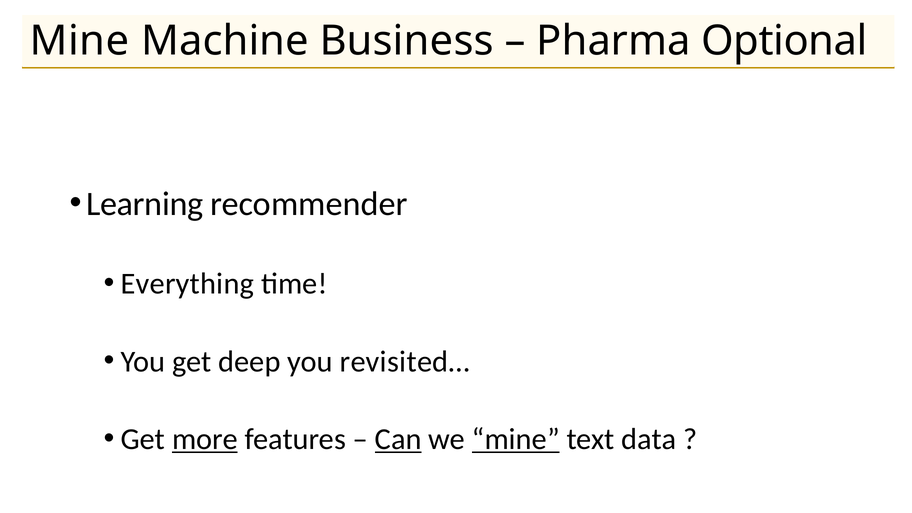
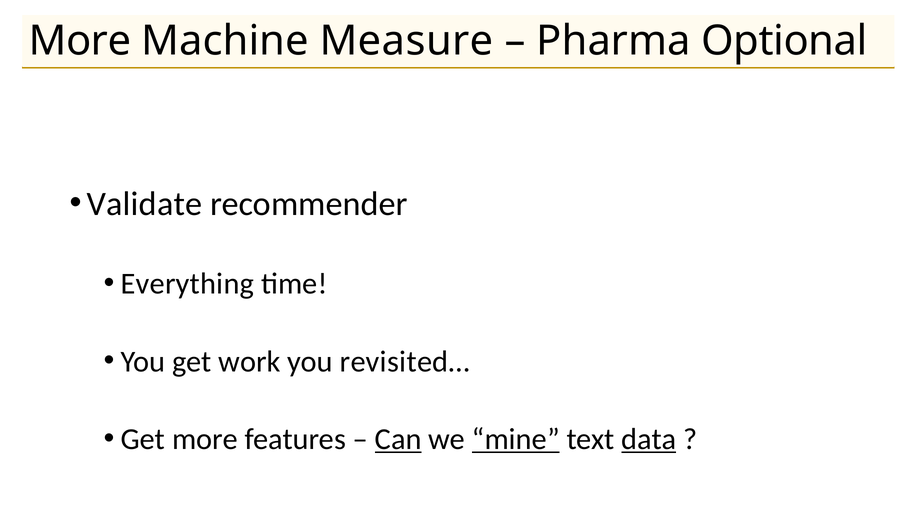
Mine: Mine -> More (80, 41)
Business: Business -> Measure (407, 41)
Learning: Learning -> Validate (144, 204)
deep: deep -> work (249, 361)
more underline: present -> none (205, 439)
data underline: none -> present (649, 439)
